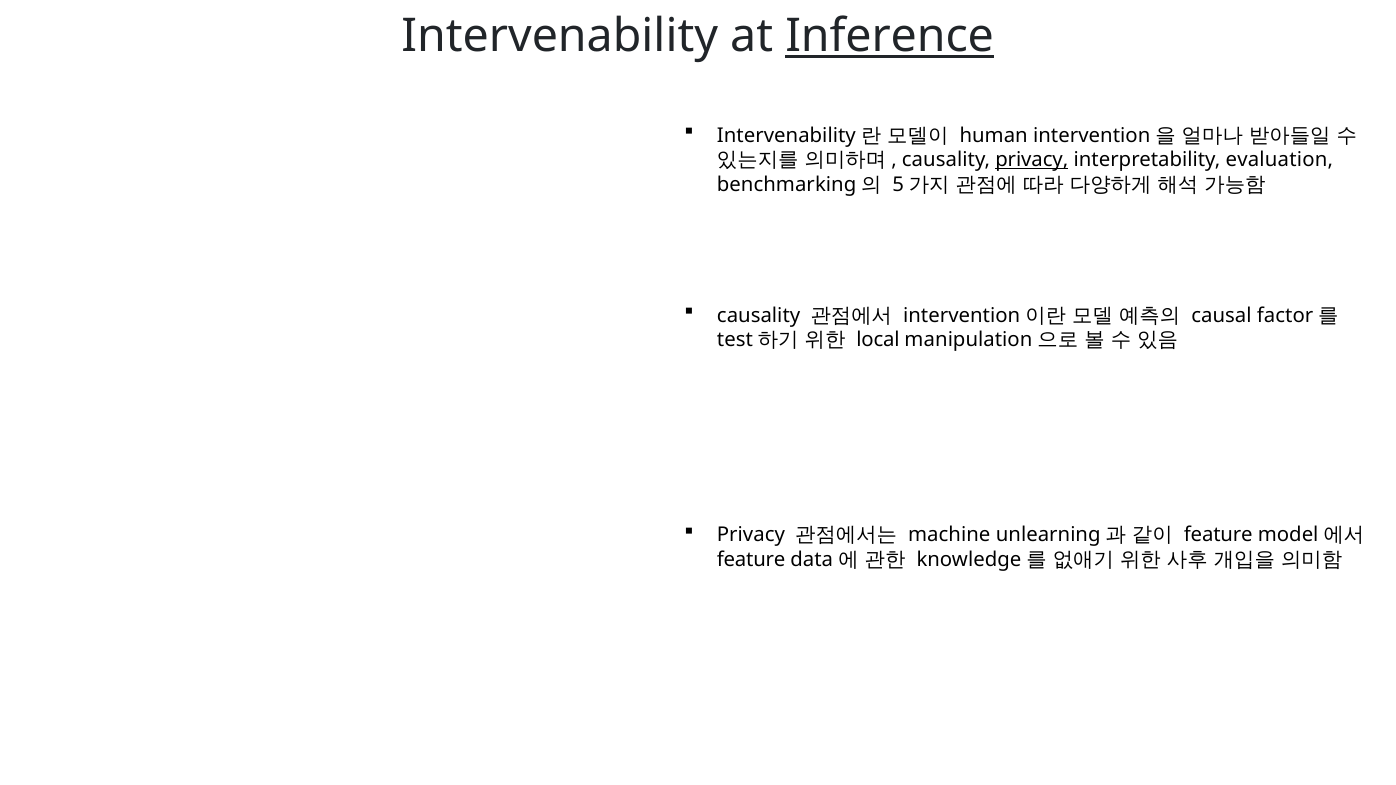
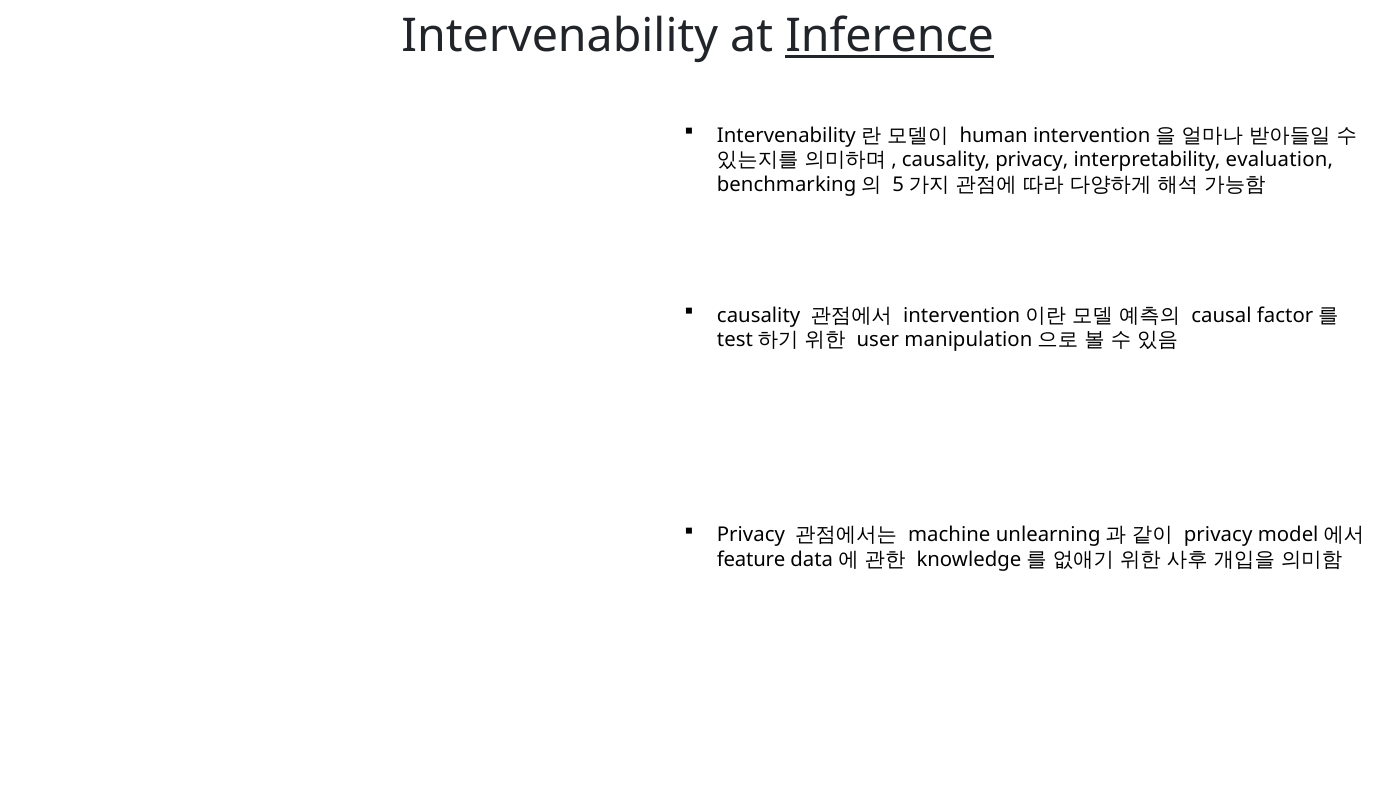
privacy underline: present -> none (1032, 160)
local: local -> user (878, 340)
feature: feature -> privacy (1218, 535)
